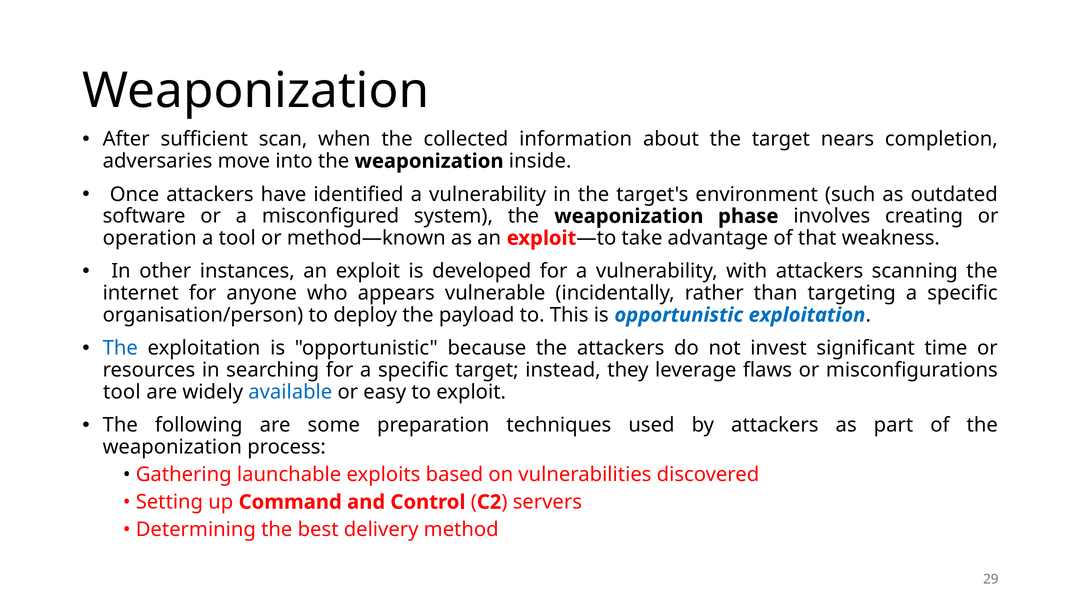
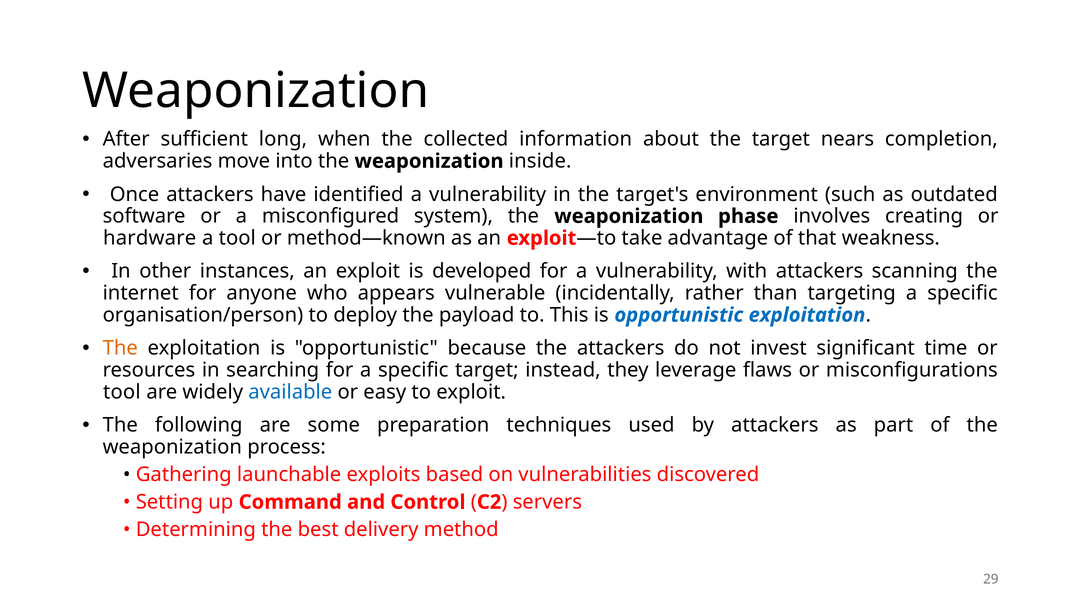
scan: scan -> long (283, 139)
operation: operation -> hardware (150, 238)
The colour: blue -> orange (120, 348)
